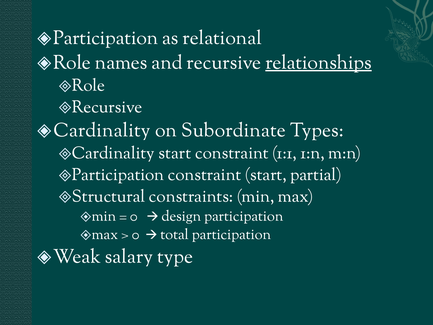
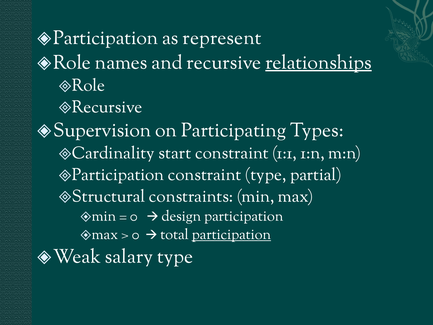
relational: relational -> represent (222, 38)
Cardinality: Cardinality -> Supervision (102, 130)
Subordinate: Subordinate -> Participating (234, 130)
constraint start: start -> type (266, 174)
participation underline: none -> present (231, 234)
